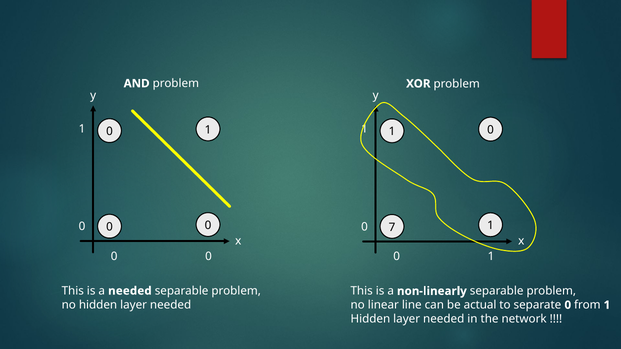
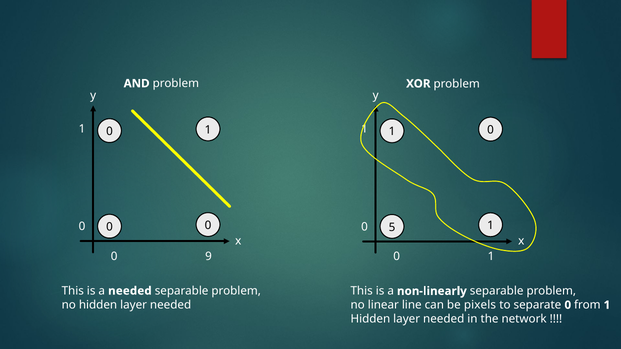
7: 7 -> 5 (392, 227)
0: 0 -> 9 (208, 256)
actual: actual -> pixels (480, 305)
